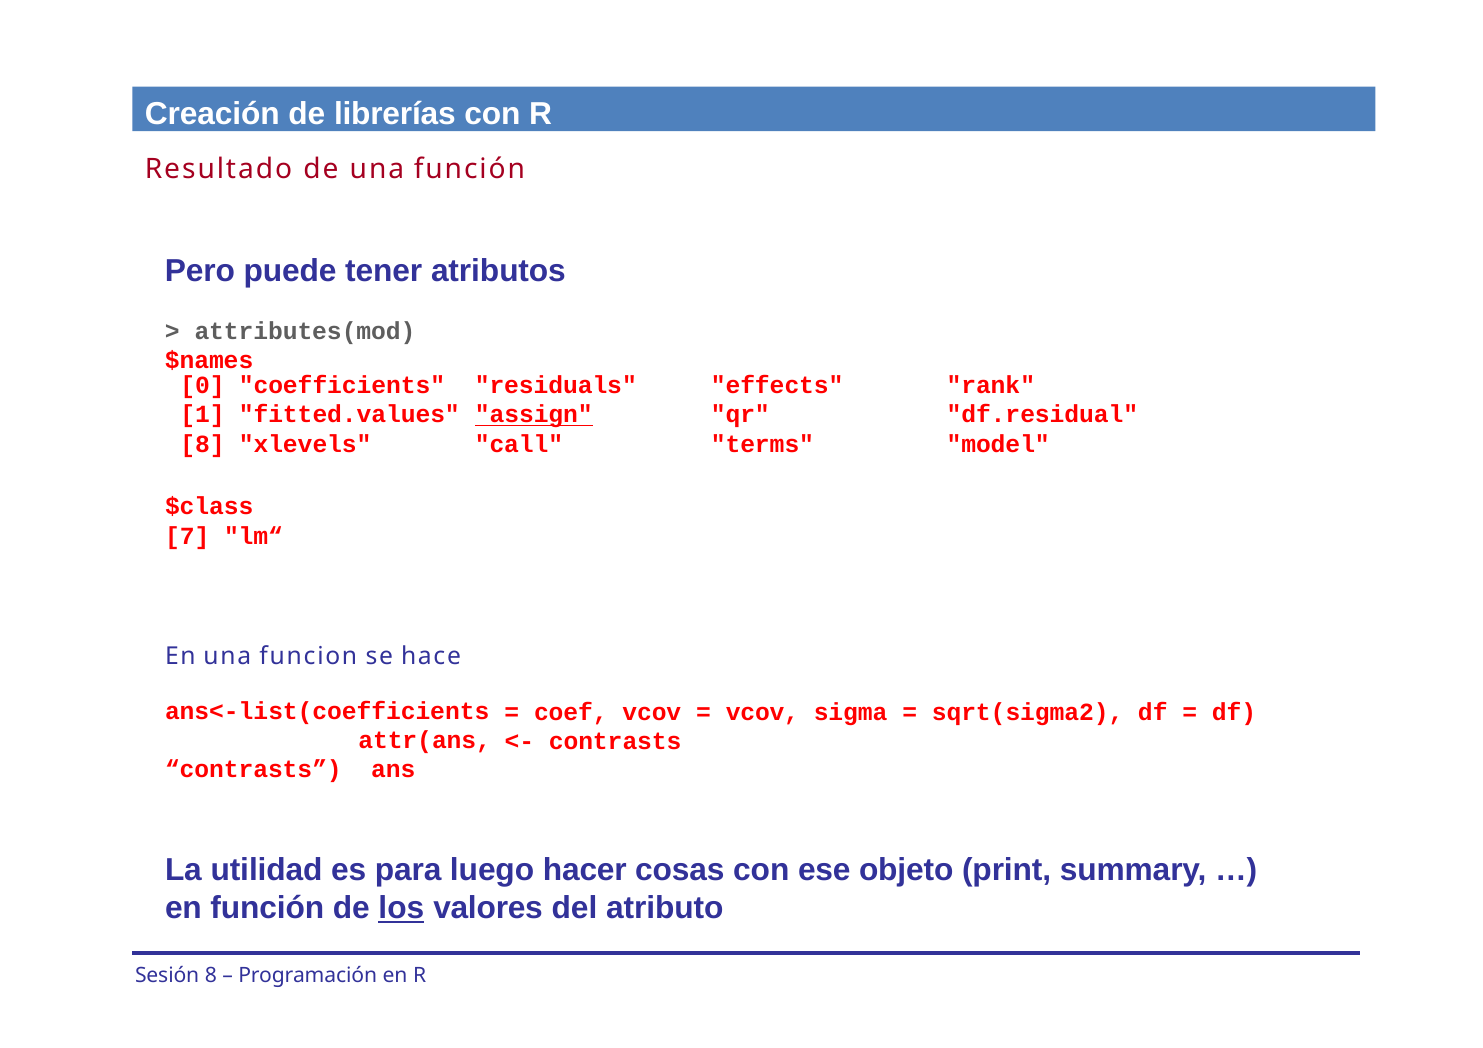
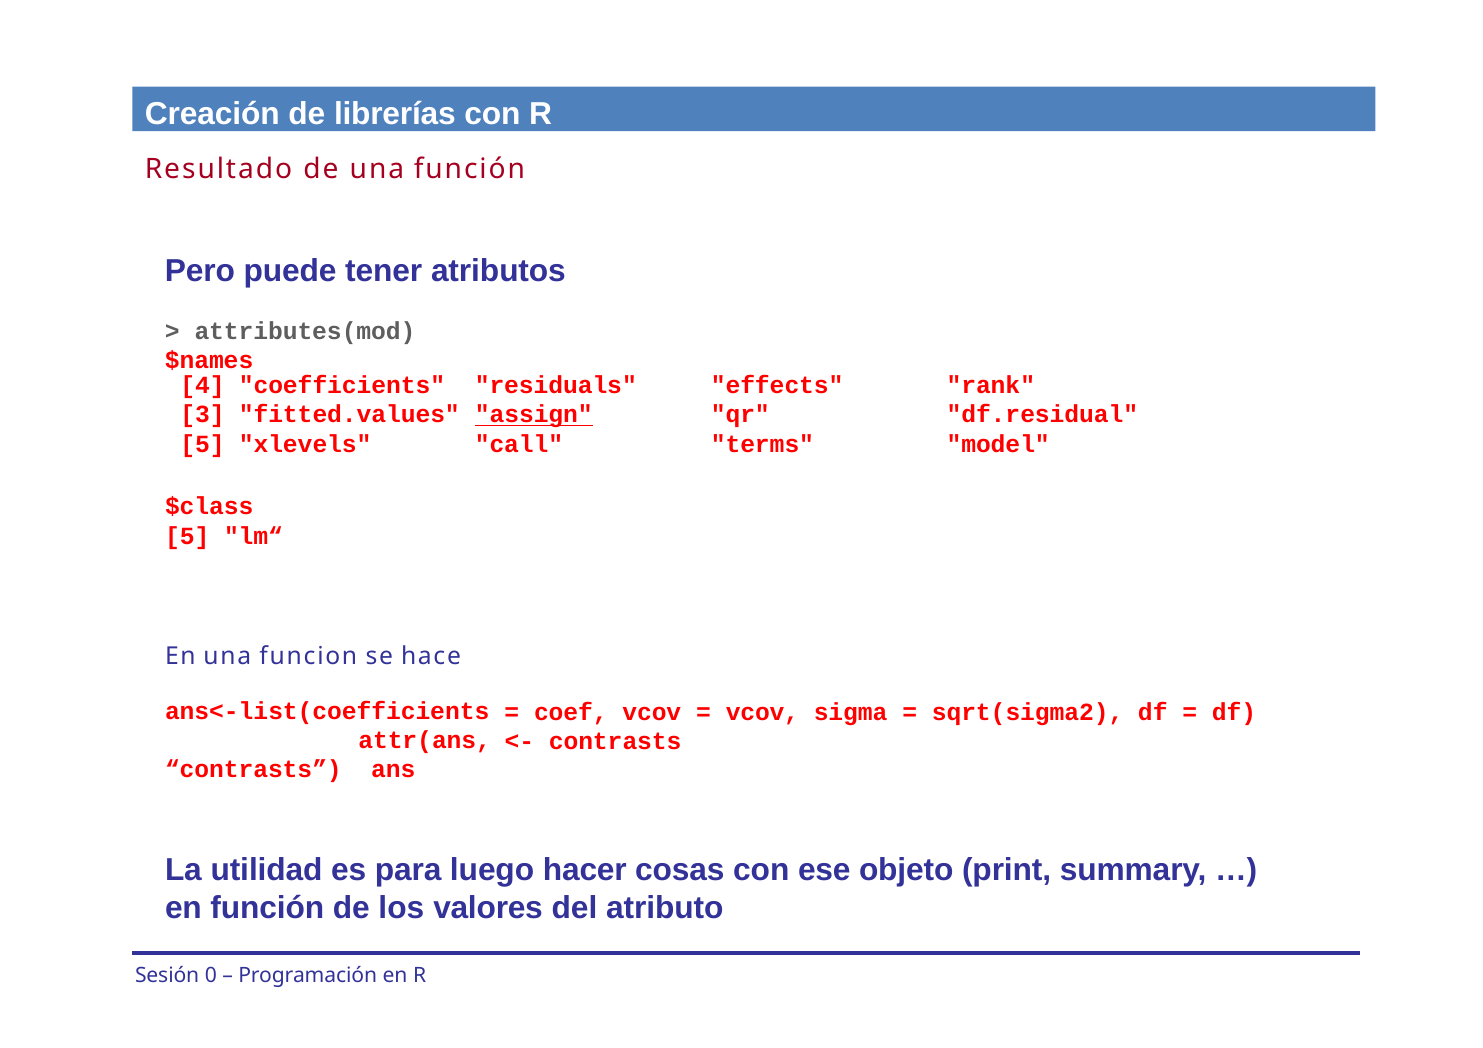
0: 0 -> 4 (203, 385)
1: 1 -> 3 (203, 415)
8: 8 -> 5 (203, 444)
7: 7 -> 5 (187, 536)
los underline: present -> none (401, 908)
Sesión 8: 8 -> 0 (211, 976)
